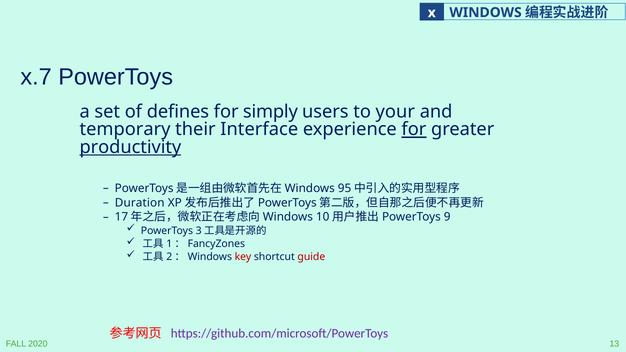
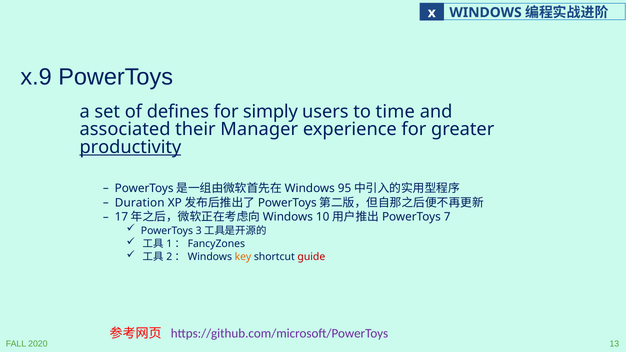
x.7: x.7 -> x.9 (36, 77)
your: your -> time (395, 112)
temporary: temporary -> associated (125, 129)
Interface: Interface -> Manager (259, 129)
for underline: present -> none (414, 129)
9: 9 -> 7 (447, 217)
key colour: red -> orange (243, 257)
